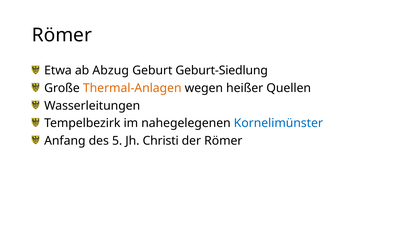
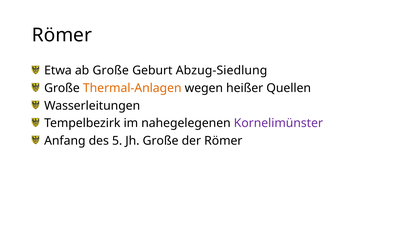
ab Abzug: Abzug -> Große (111, 71)
Geburt-Siedlung: Geburt-Siedlung -> Abzug-Siedlung (222, 71)
Kornelimünster colour: blue -> purple (278, 123)
Jh Christi: Christi -> Große (161, 141)
